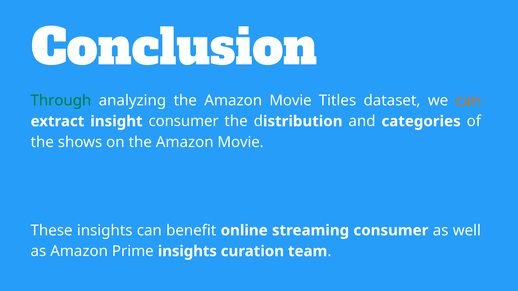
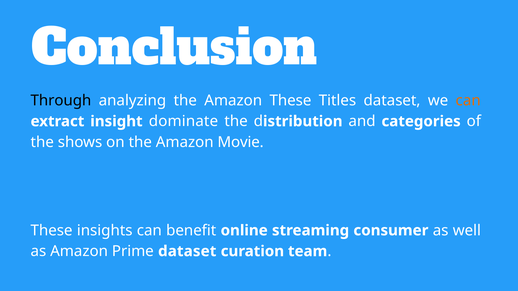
Through colour: green -> black (61, 101)
analyzing the Amazon Movie: Movie -> These (290, 101)
insight consumer: consumer -> dominate (183, 121)
Prime insights: insights -> dataset (187, 252)
